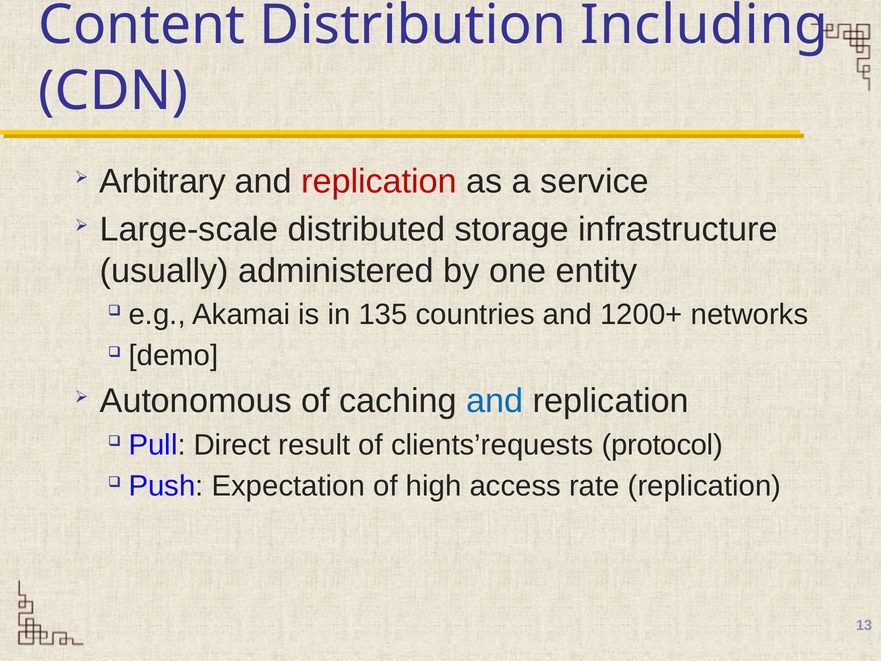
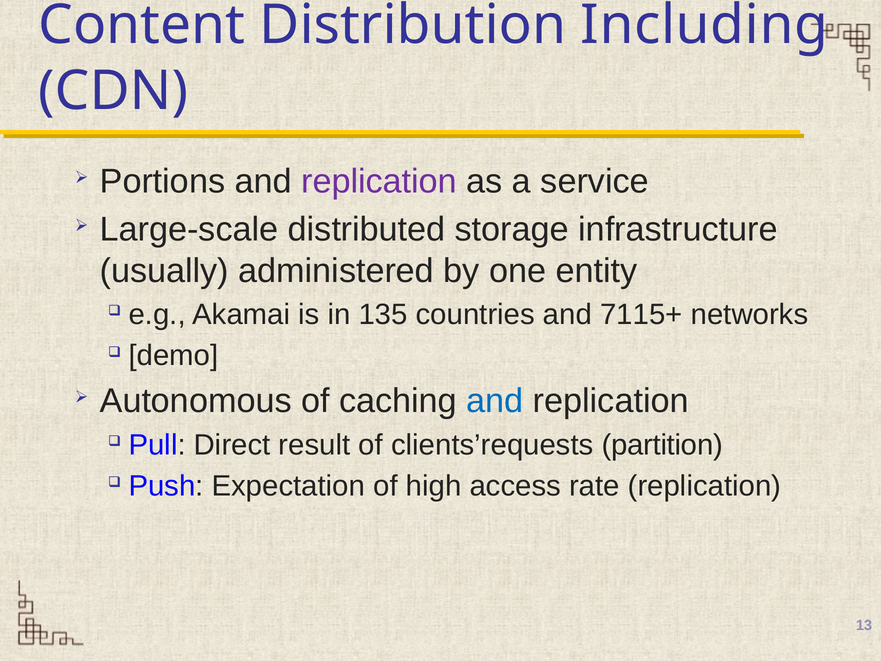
Arbitrary: Arbitrary -> Portions (162, 182)
replication colour: red -> purple (379, 182)
1200+: 1200+ -> 7115+ (641, 314)
protocol: protocol -> partition (662, 445)
